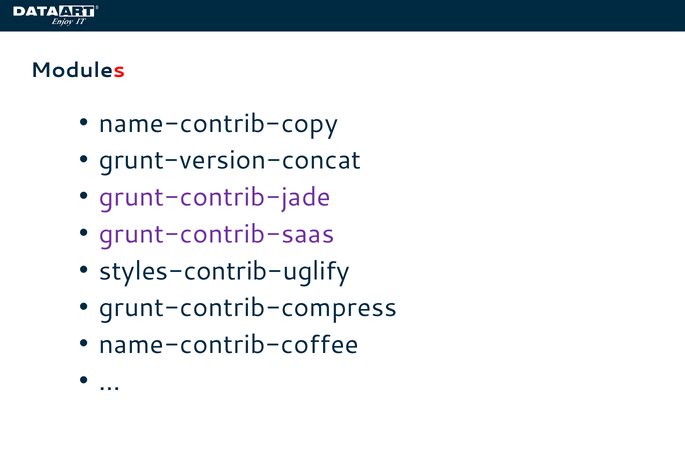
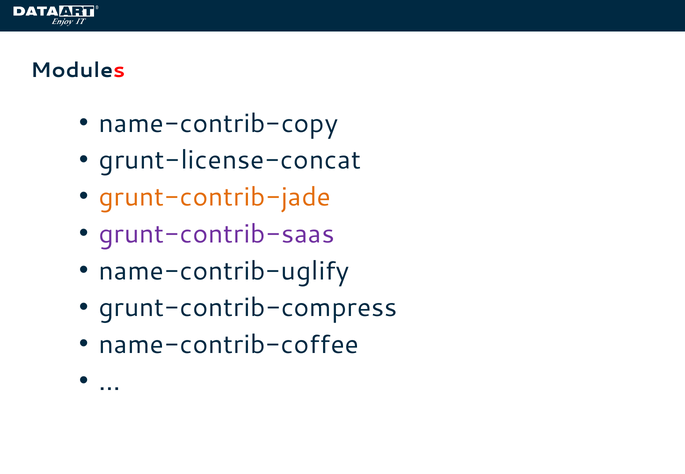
grunt-version-concat: grunt-version-concat -> grunt-license-concat (230, 160)
grunt-contrib-jade colour: purple -> orange (215, 197)
styles-contrib-uglify: styles-contrib-uglify -> name-contrib-uglify (224, 271)
